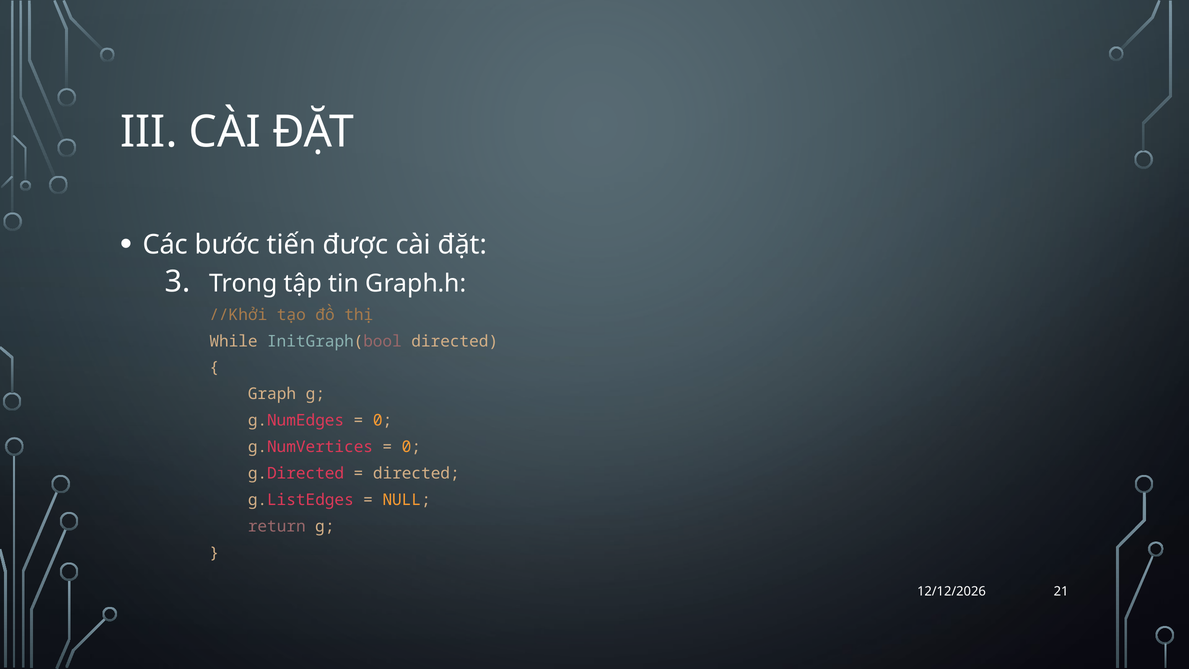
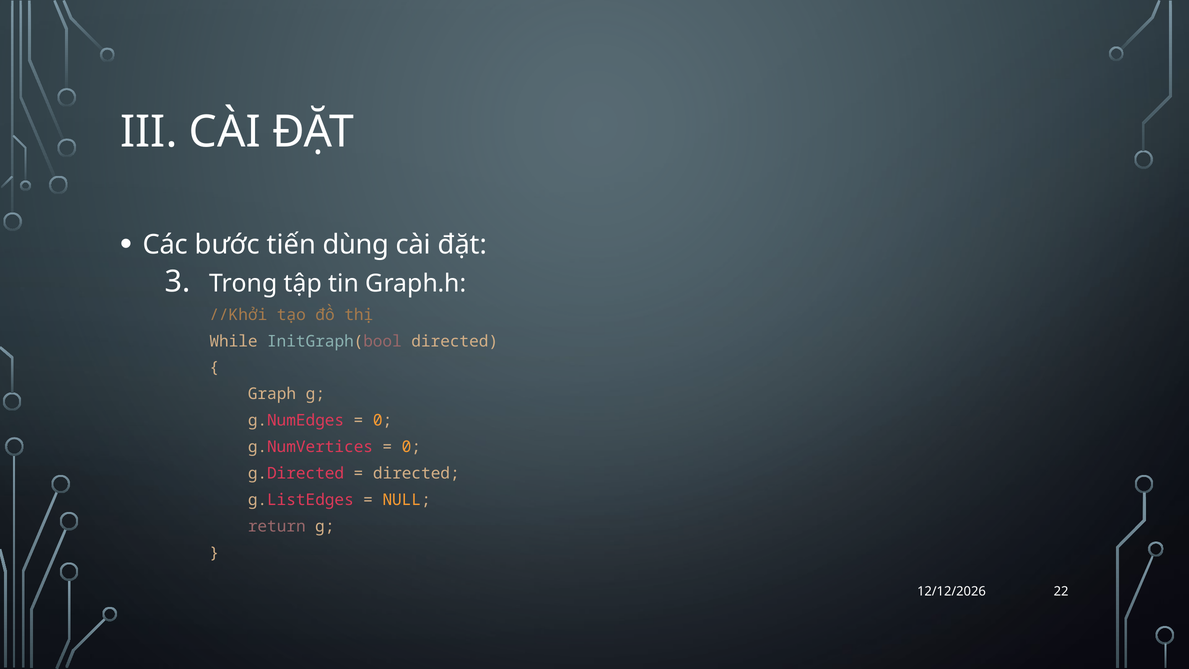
được: được -> dùng (356, 245)
21: 21 -> 22 (1061, 591)
